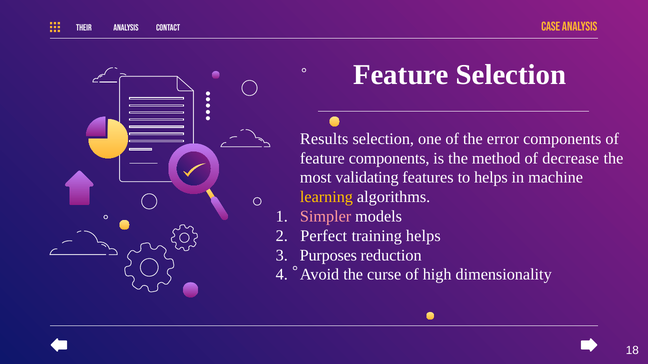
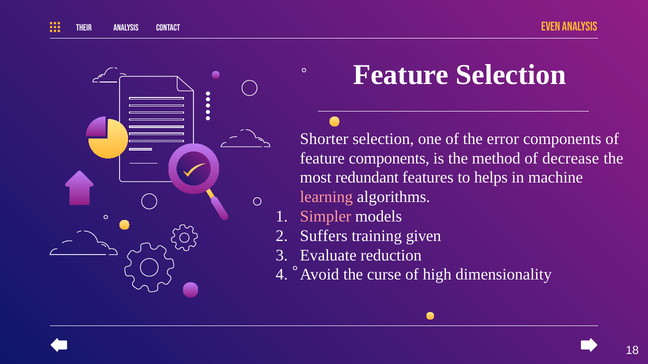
Case: Case -> Even (551, 27)
Results: Results -> Shorter (324, 139)
validating: validating -> redundant (367, 178)
learning colour: yellow -> pink (326, 197)
Perfect: Perfect -> Suffers (324, 236)
training helps: helps -> given (424, 236)
Purposes: Purposes -> Evaluate (328, 256)
